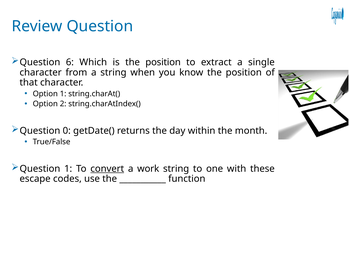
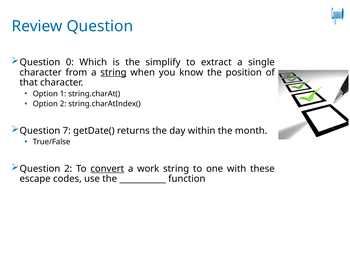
6: 6 -> 0 (70, 62)
is the position: position -> simplify (163, 62)
string underline: none -> present (113, 73)
0: 0 -> 7 (67, 131)
Question 1: 1 -> 2 (68, 169)
